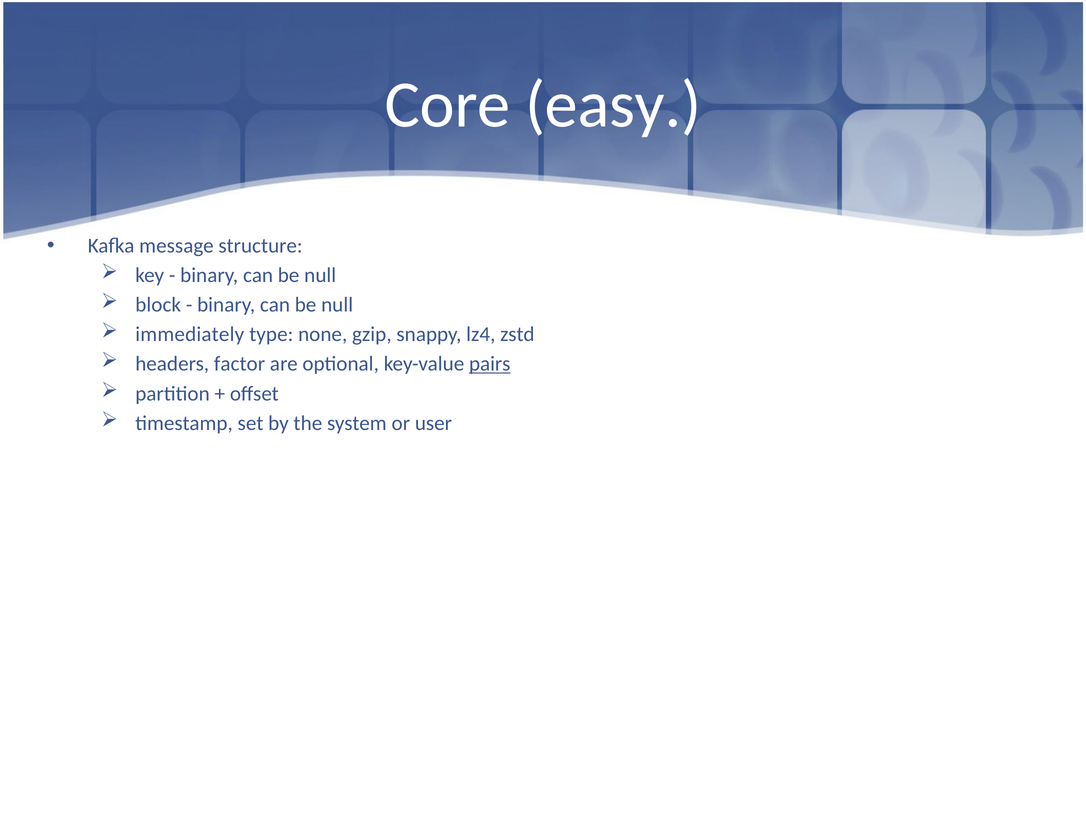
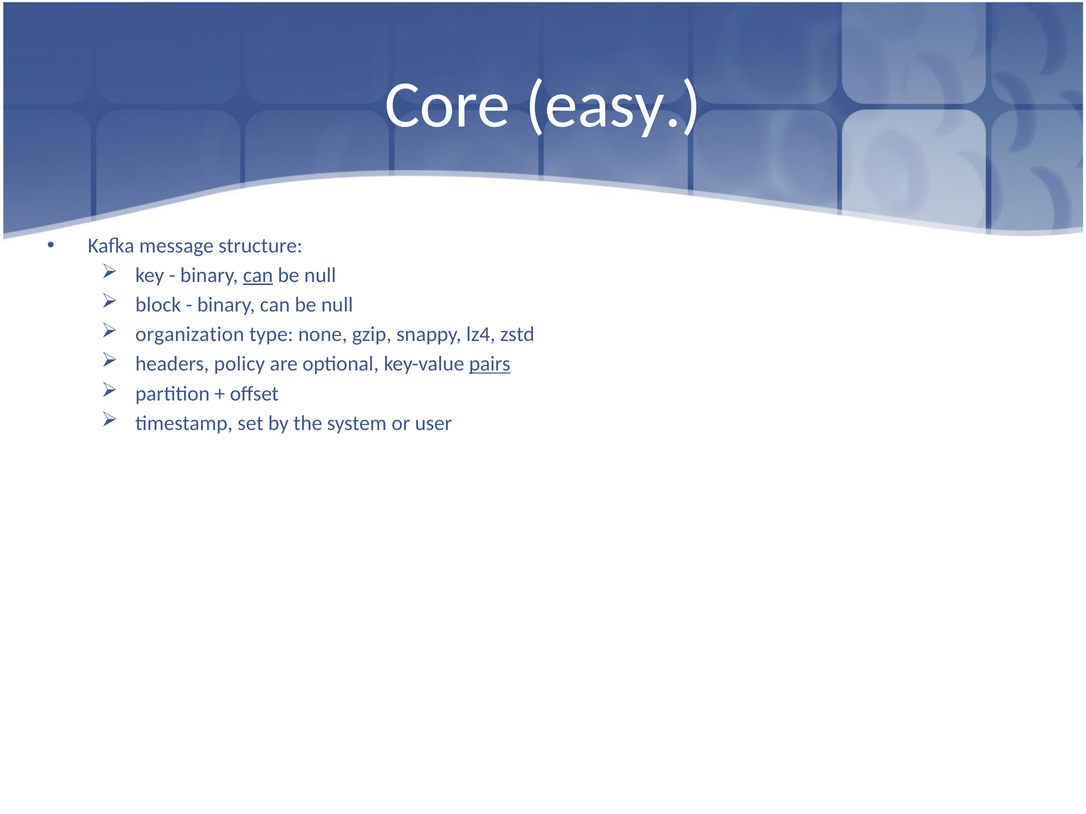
can underline: none -> present (258, 275)
immediately: immediately -> organization (190, 335)
factor: factor -> policy (239, 364)
